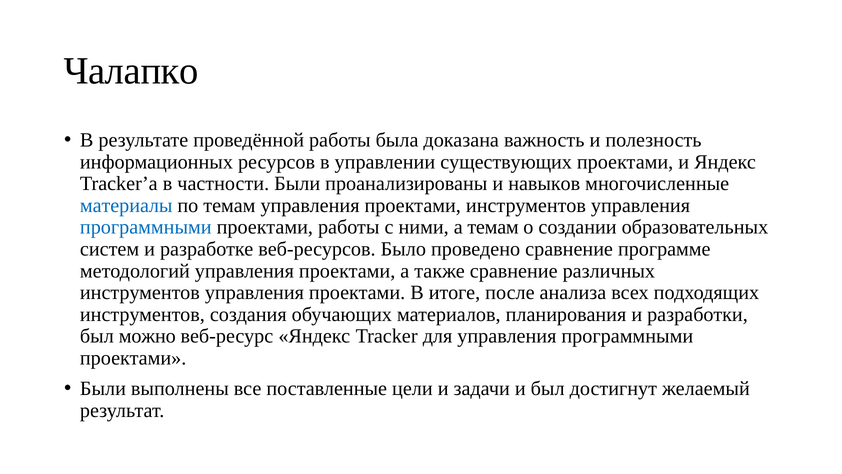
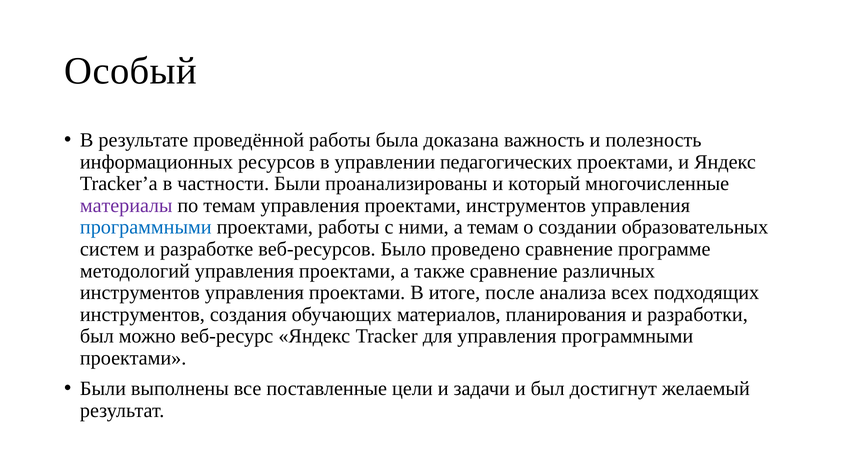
Чалапко: Чалапко -> Особый (131, 71)
существующих: существующих -> педагогических (506, 162)
навыков: навыков -> который (544, 184)
материалы colour: blue -> purple (126, 205)
